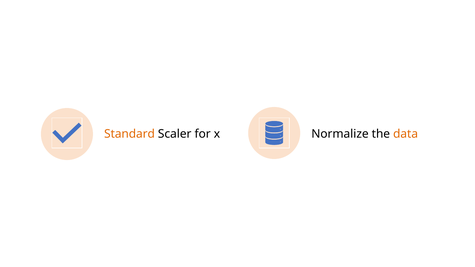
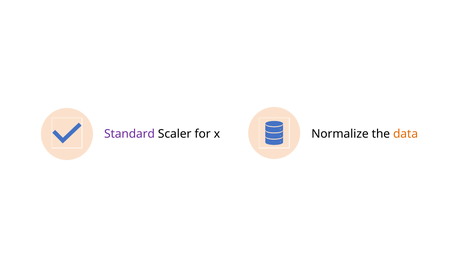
Standard colour: orange -> purple (129, 134)
